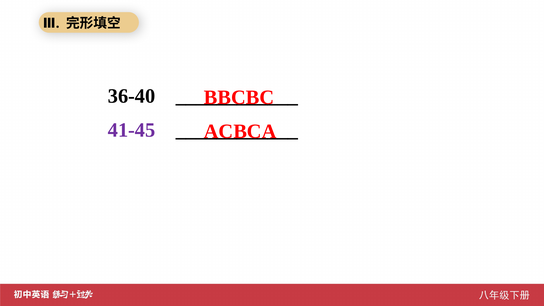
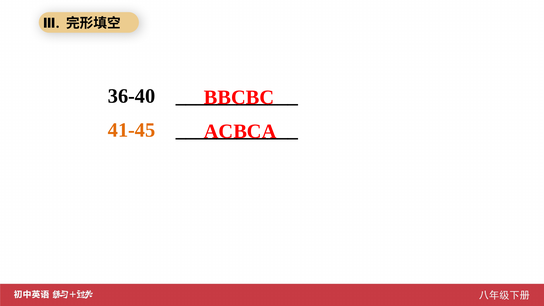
41-45 colour: purple -> orange (132, 130)
